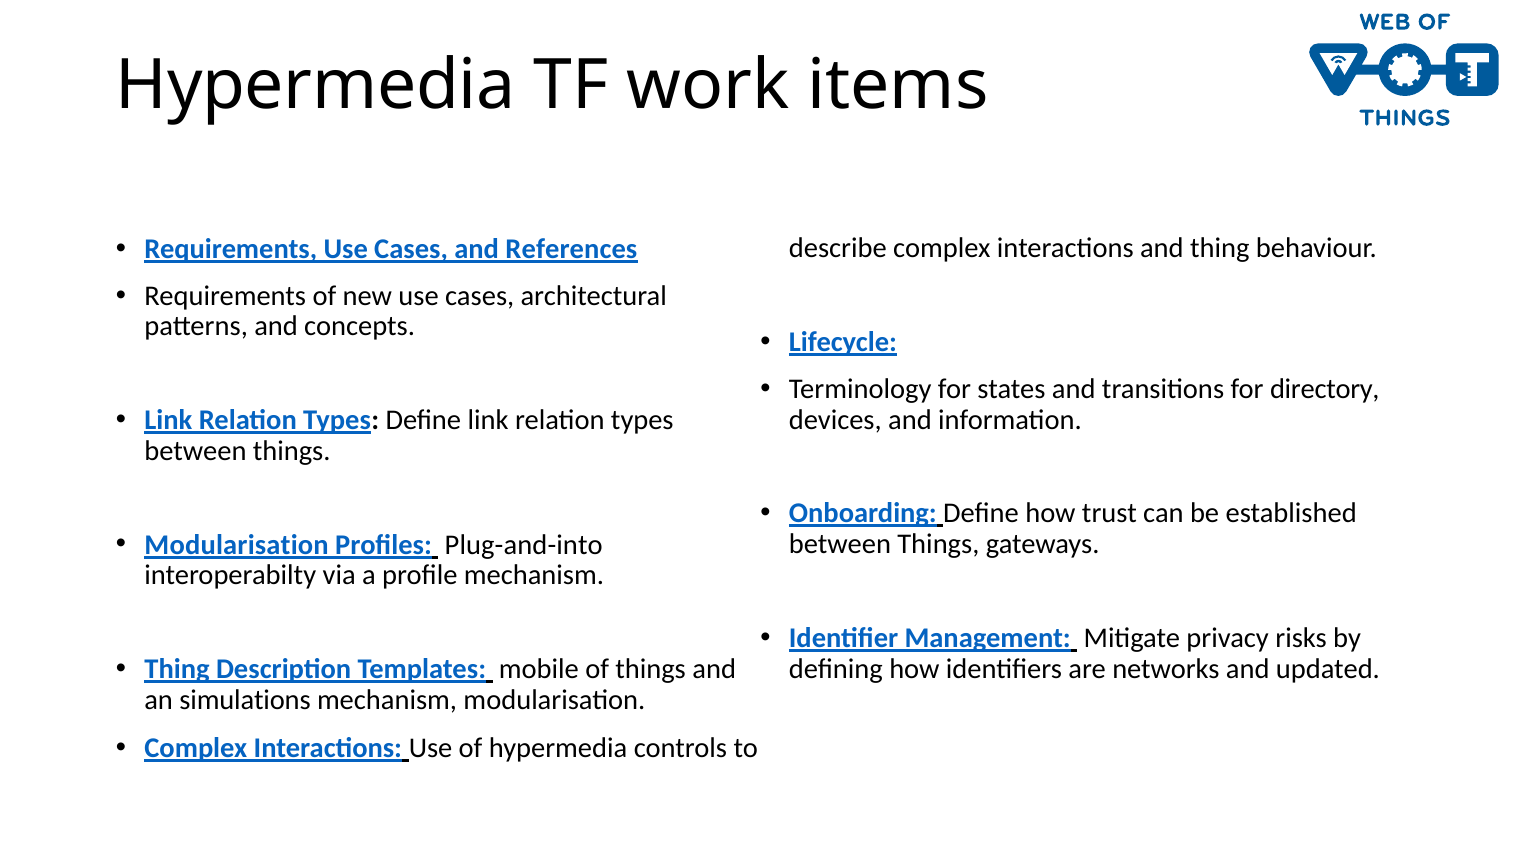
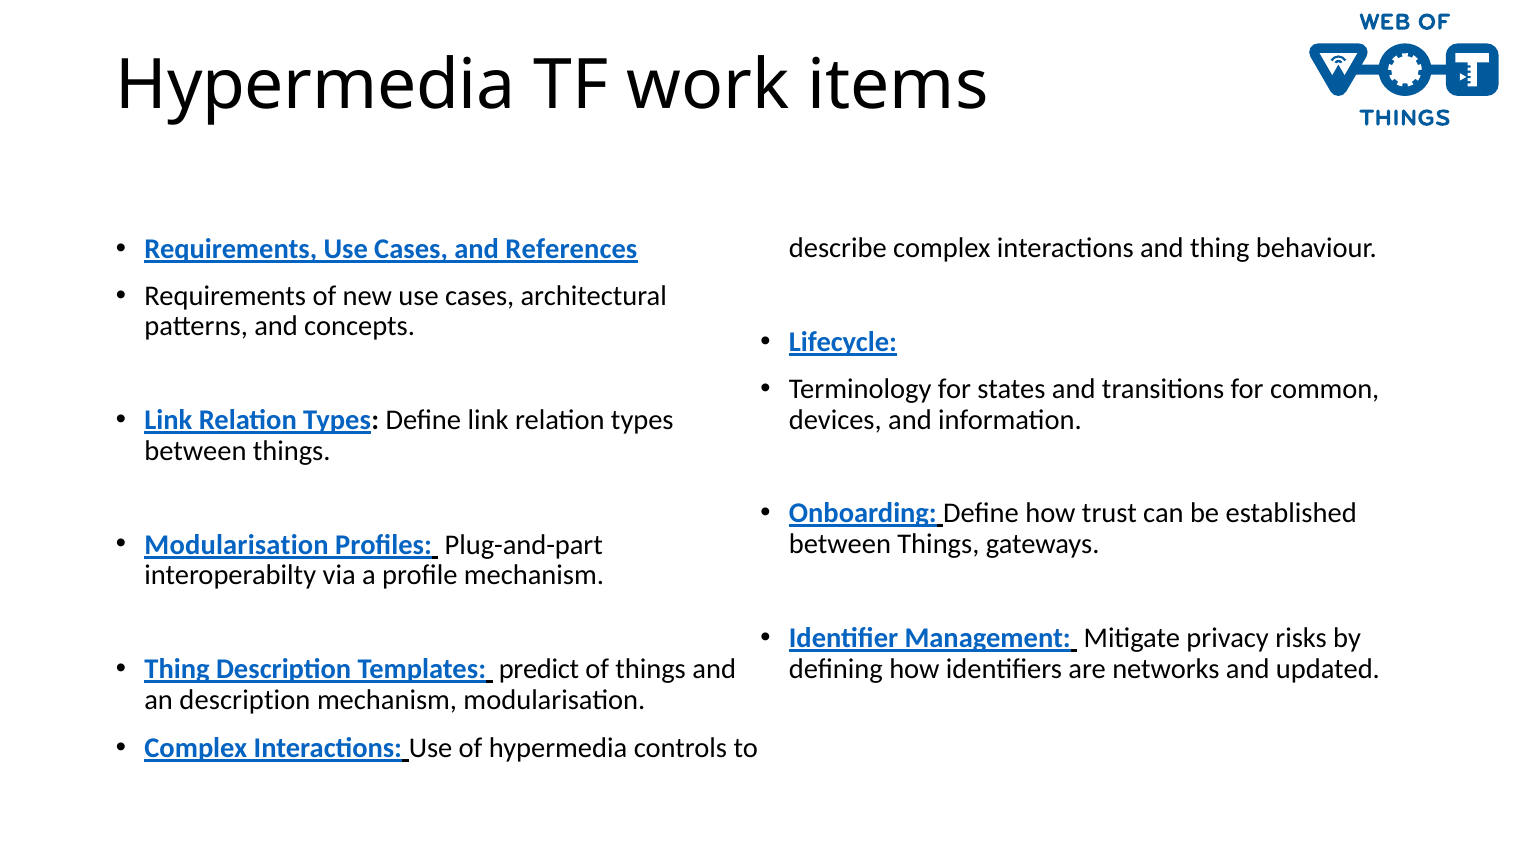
directory: directory -> common (1325, 389)
Plug-and-into: Plug-and-into -> Plug-and-part (524, 545)
mobile: mobile -> predict (539, 670)
an simulations: simulations -> description (245, 701)
